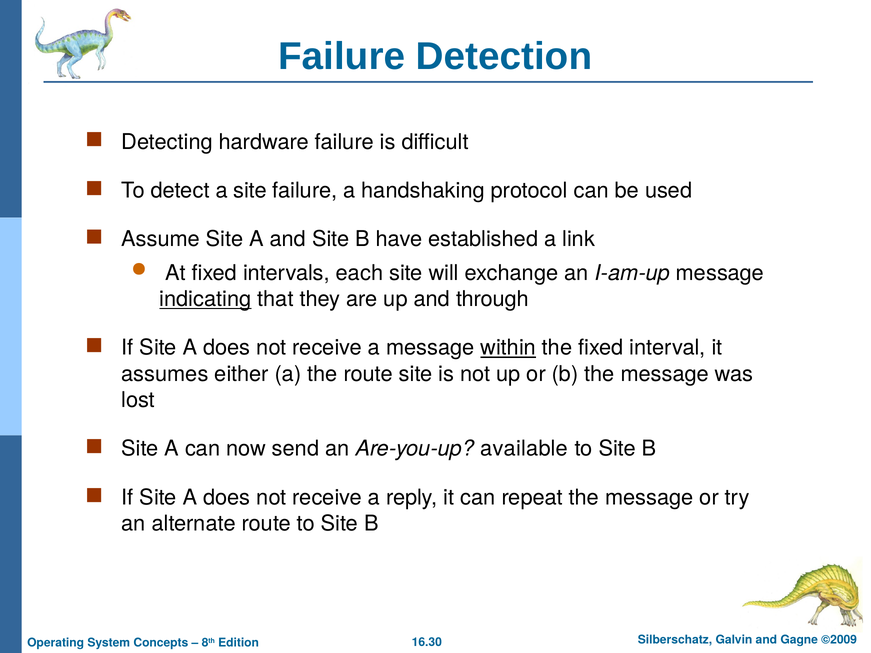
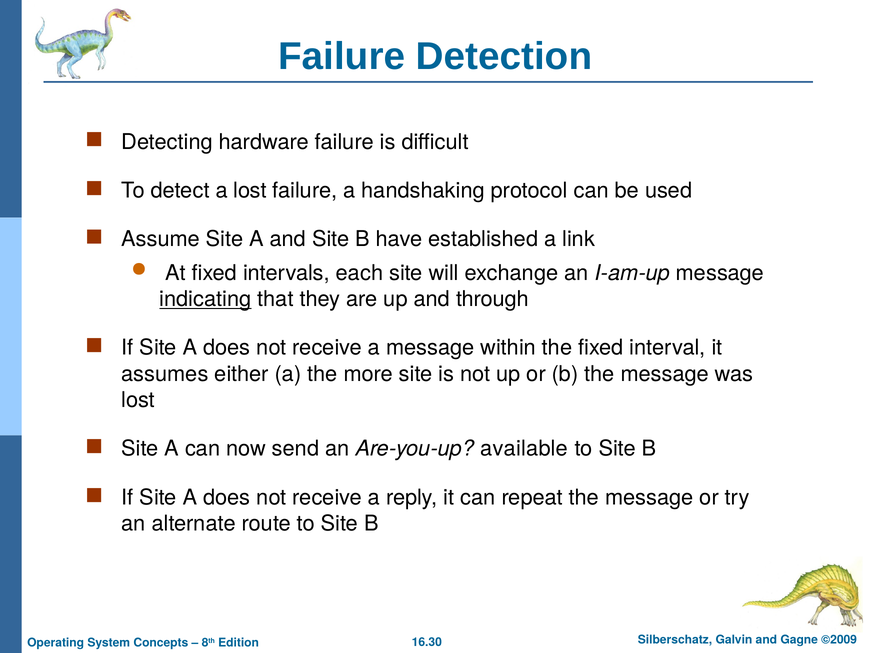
a site: site -> lost (250, 191)
within underline: present -> none (508, 348)
the route: route -> more (368, 374)
